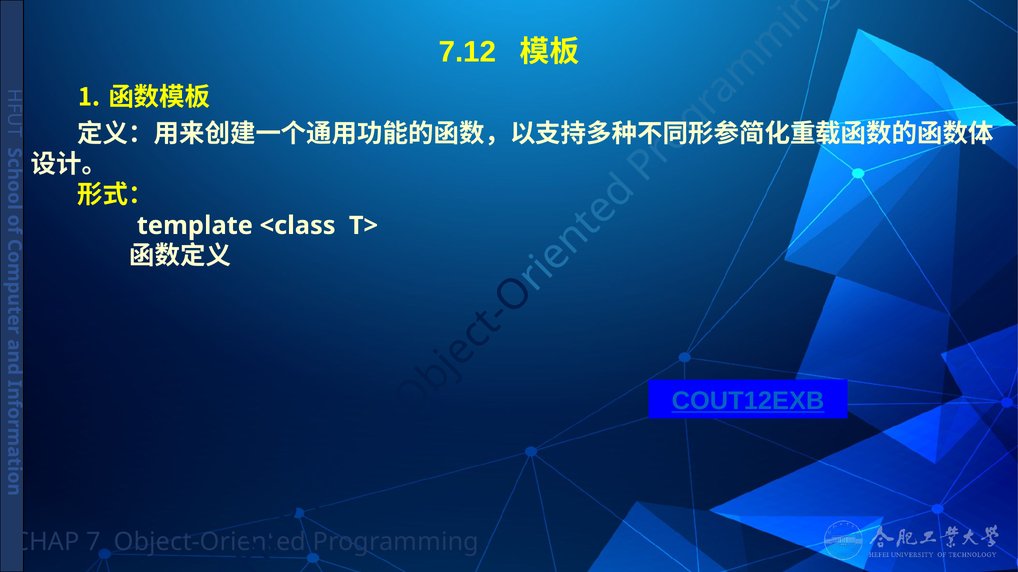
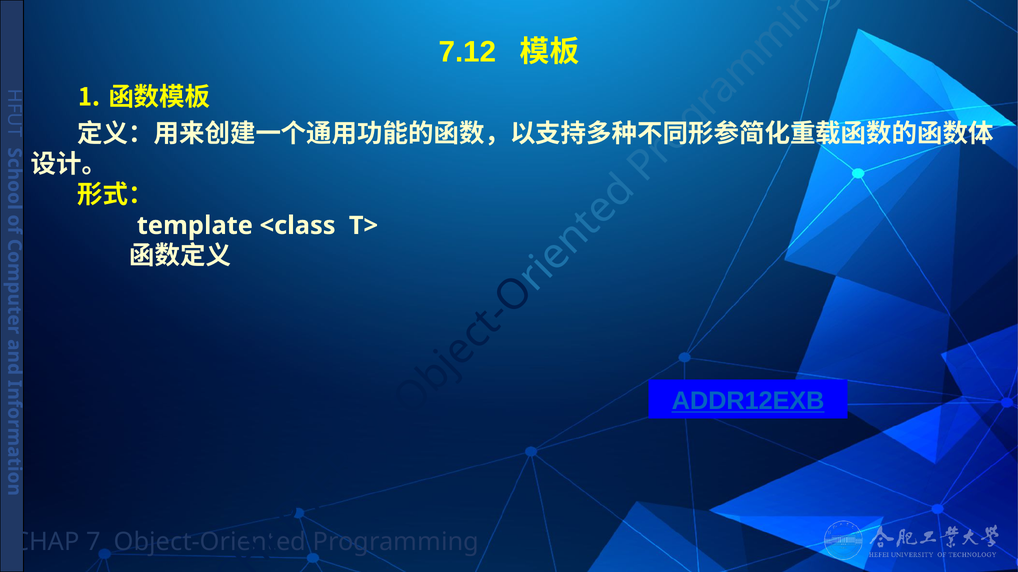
COUT12EXB: COUT12EXB -> ADDR12EXB (748, 401)
